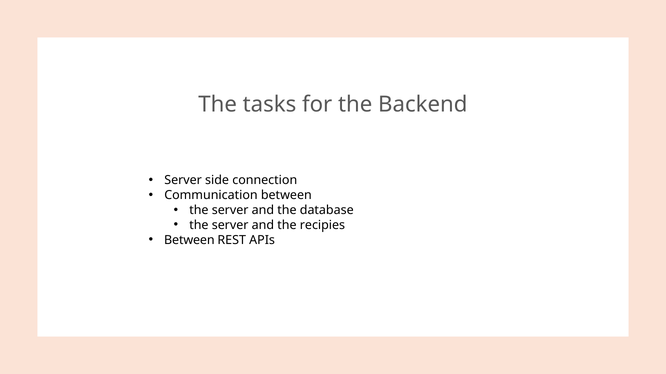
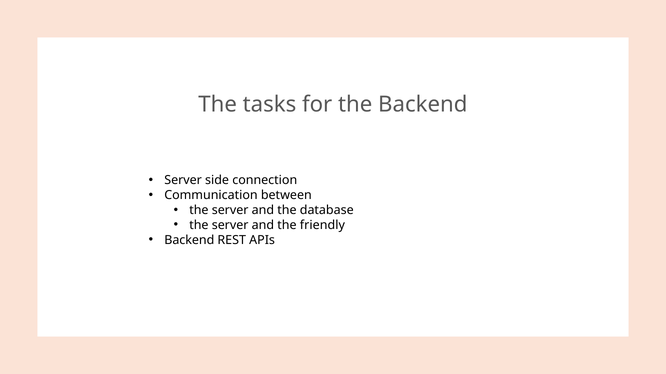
recipies: recipies -> friendly (322, 225)
Between: Between -> Backend (189, 240)
